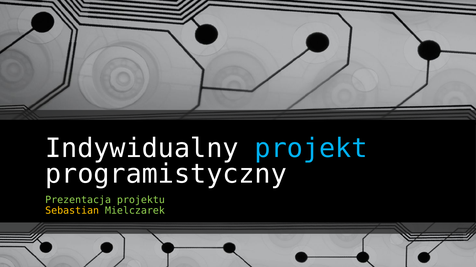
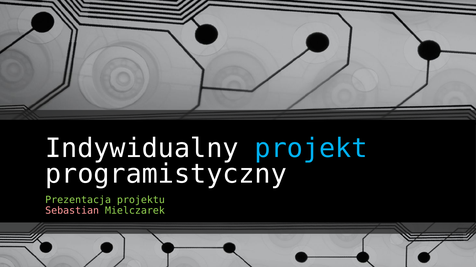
Sebastian colour: yellow -> pink (72, 211)
